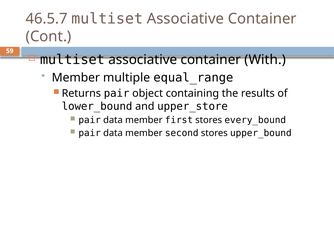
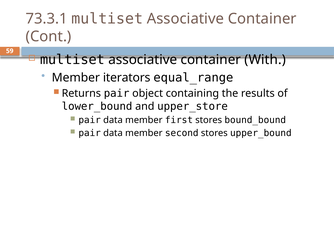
46.5.7: 46.5.7 -> 73.3.1 (47, 19)
multiple: multiple -> iterators (127, 77)
every_bound: every_bound -> bound_bound (255, 120)
